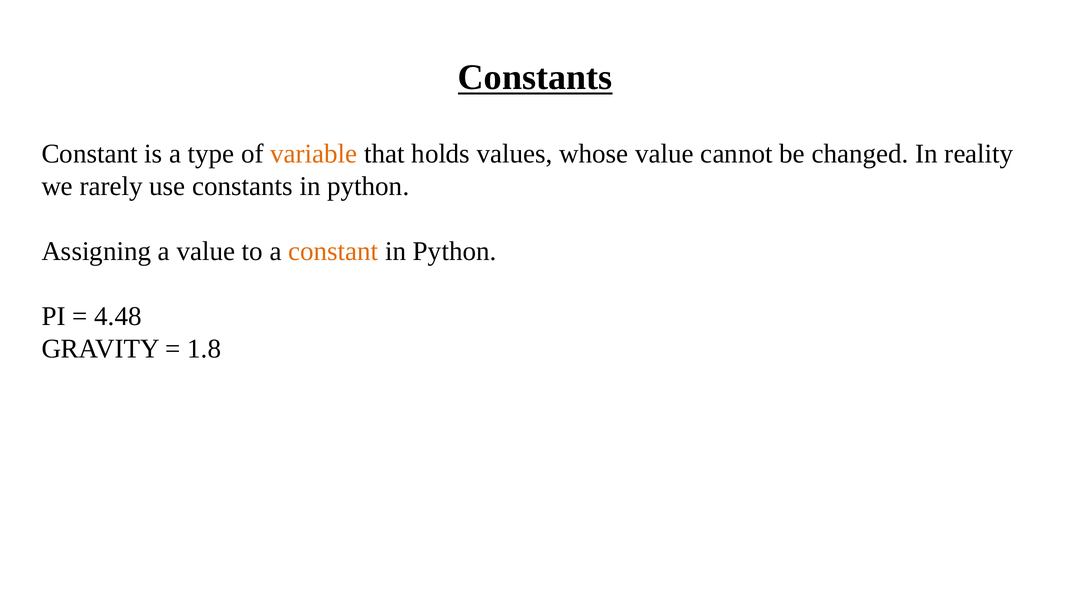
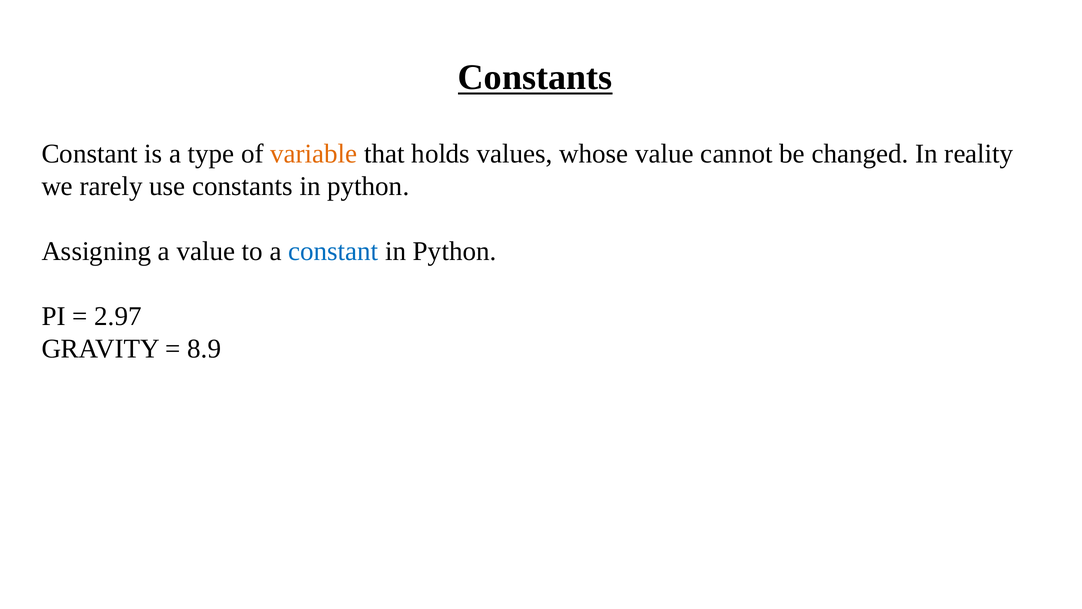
constant colour: orange -> blue (333, 251)
4.48: 4.48 -> 2.97 (118, 316)
1.8: 1.8 -> 8.9 (204, 348)
